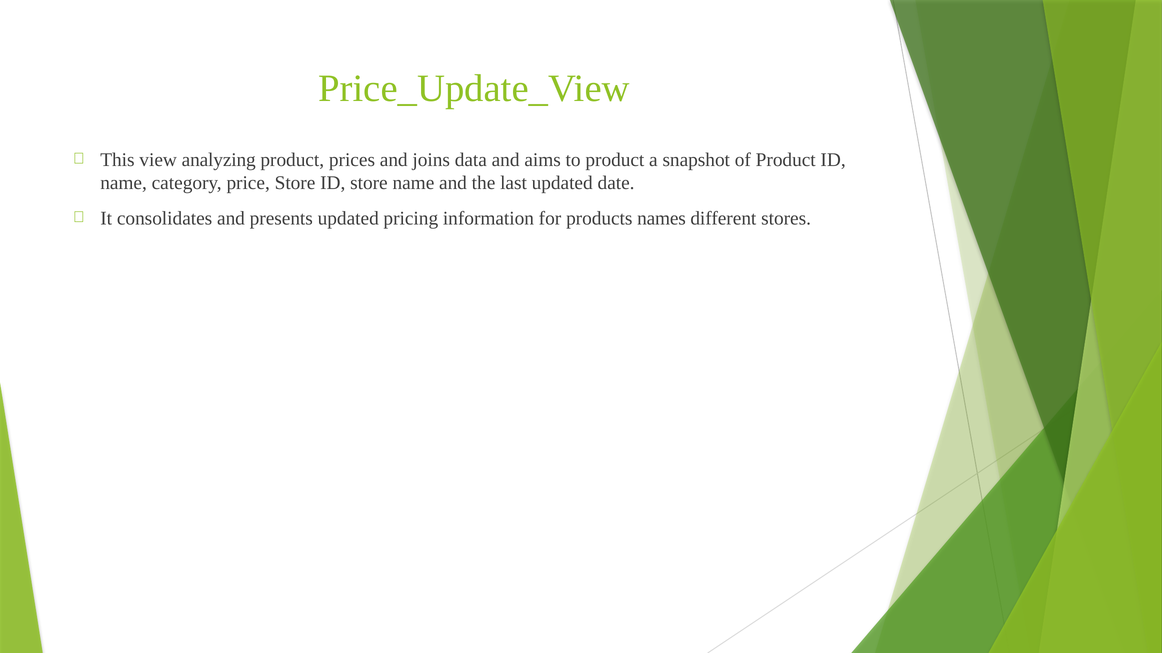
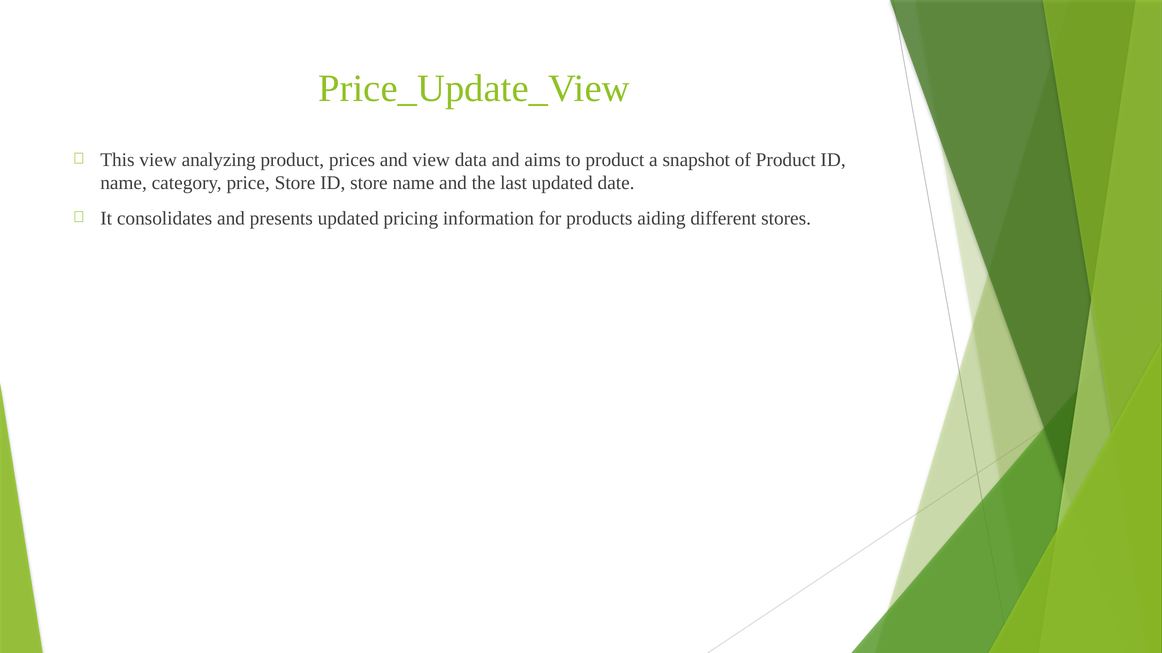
and joins: joins -> view (431, 160)
names: names -> aiding (661, 218)
